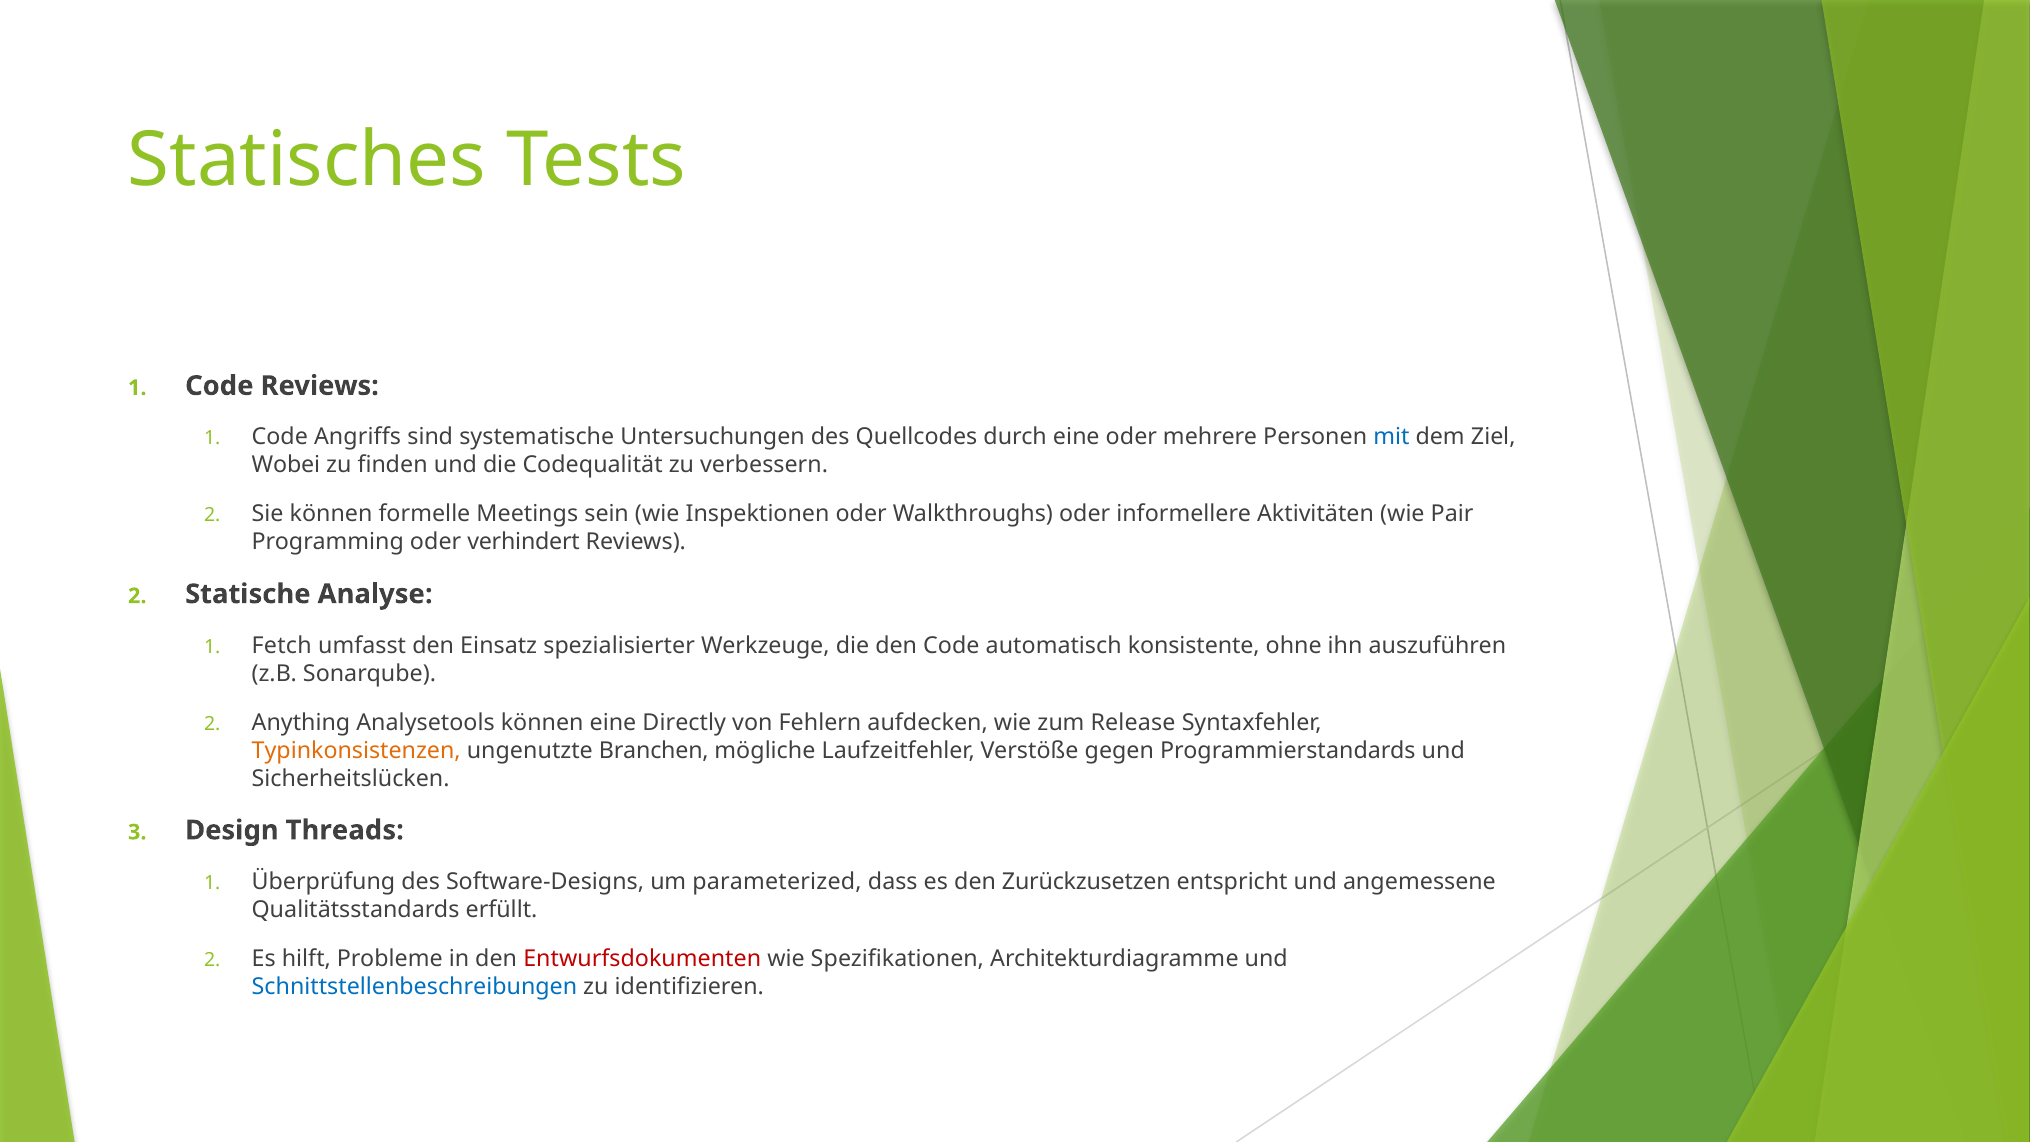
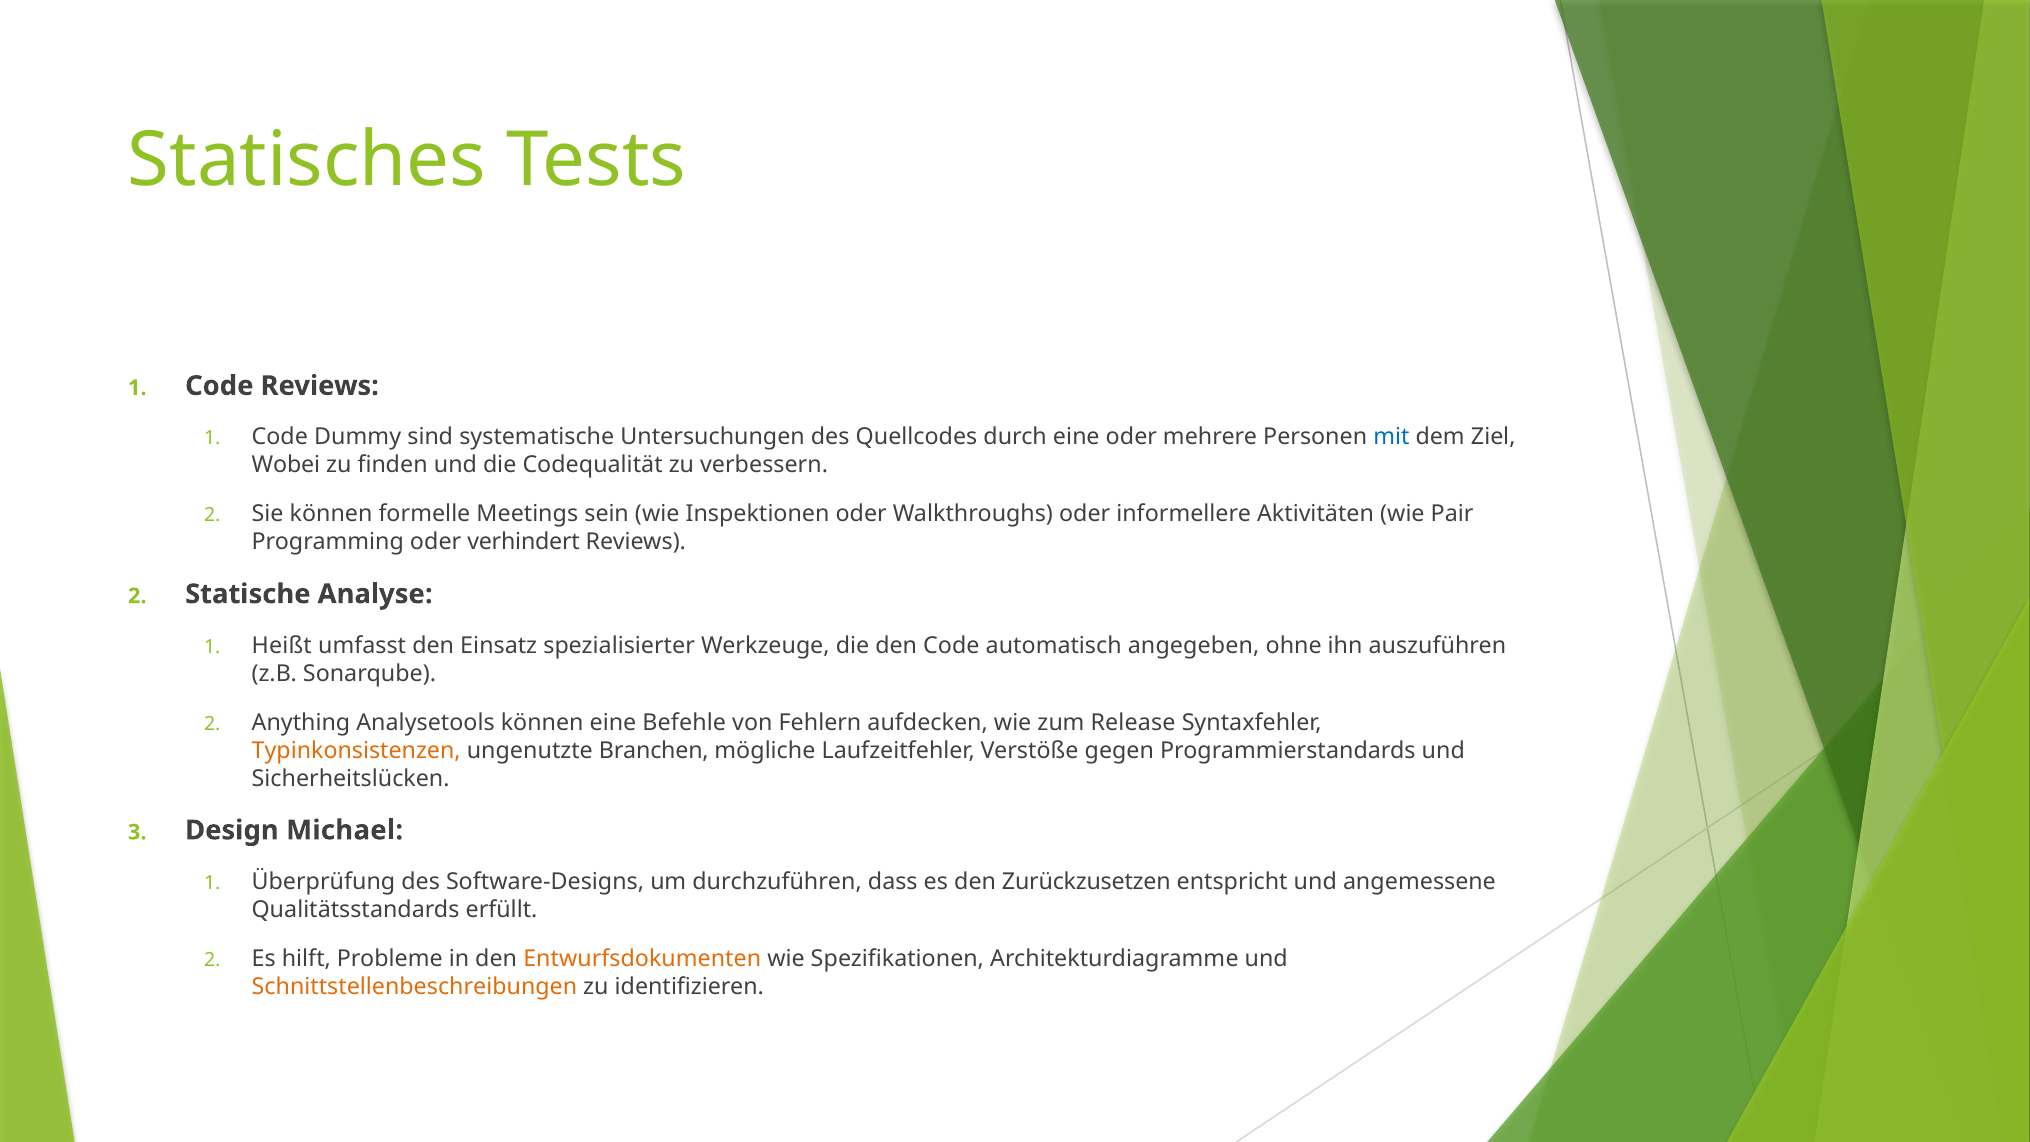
Angriffs: Angriffs -> Dummy (358, 437)
Fetch: Fetch -> Heißt (282, 645)
konsistente: konsistente -> angegeben (1194, 645)
Directly: Directly -> Befehle (684, 722)
Threads: Threads -> Michael (345, 830)
parameterized: parameterized -> durchzuführen (777, 882)
Entwurfsdokumenten colour: red -> orange (642, 959)
Schnittstellenbeschreibungen colour: blue -> orange (414, 986)
